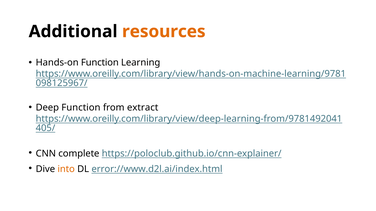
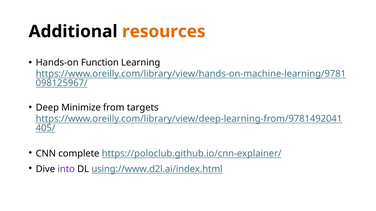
Deep Function: Function -> Minimize (81, 108)
extract: extract -> targets (143, 108)
into colour: orange -> purple (66, 169)
error://www.d2l.ai/index.html: error://www.d2l.ai/index.html -> using://www.d2l.ai/index.html (157, 169)
